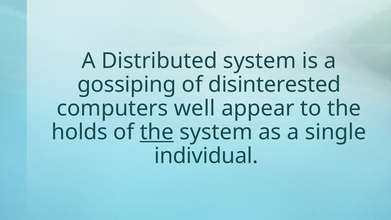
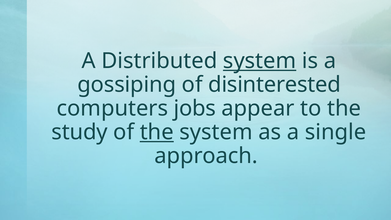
system underline: none -> present (260, 61)
well: well -> jobs (195, 108)
holds: holds -> study (80, 132)
individual: individual -> approach (206, 156)
